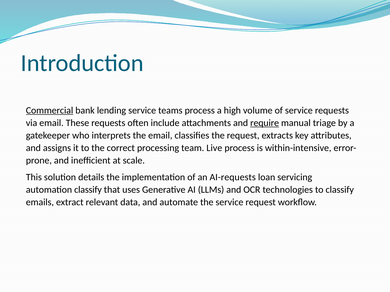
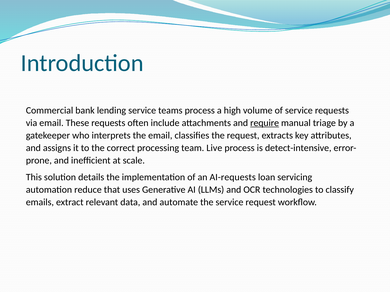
Commercial underline: present -> none (50, 111)
within-intensive: within-intensive -> detect-intensive (298, 148)
automation classify: classify -> reduce (88, 190)
